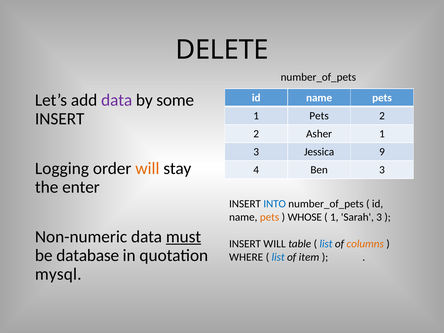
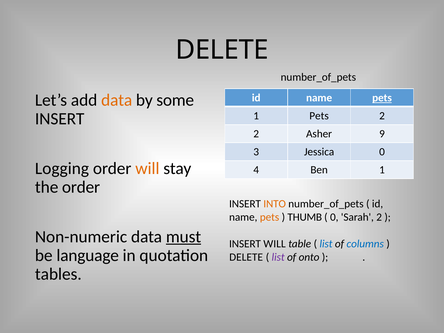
data colour: purple -> orange (117, 100)
pets underline: none -> present (382, 98)
Asher 1: 1 -> 9 (382, 134)
Jessica 9: 9 -> 0 (382, 152)
Ben 3: 3 -> 1 (382, 170)
the enter: enter -> order (81, 187)
INTO colour: blue -> orange (275, 204)
WHOSE: WHOSE -> THUMB (305, 217)
1: 1 -> 0 (334, 217)
Sarah 3: 3 -> 2 (379, 217)
columns colour: orange -> blue (365, 244)
database: database -> language (88, 255)
WHERE: WHERE -> DELETE (246, 257)
list colour: blue -> purple (278, 257)
item: item -> onto (309, 257)
mysql: mysql -> tables (58, 274)
